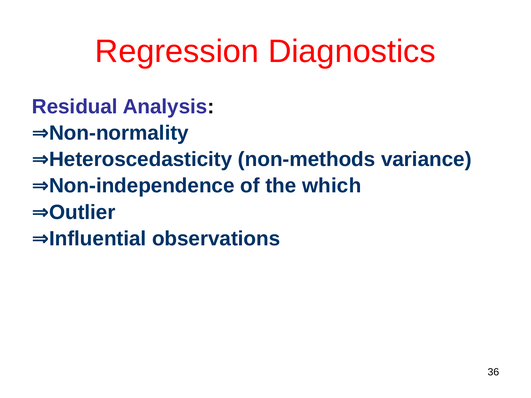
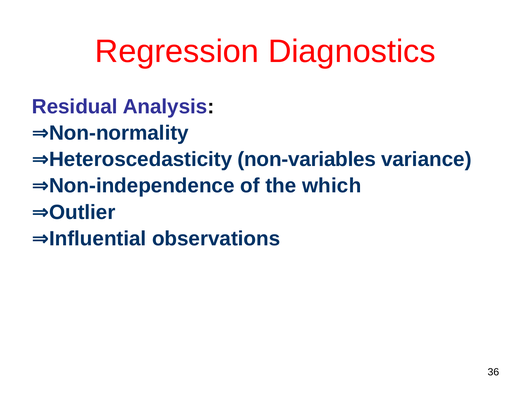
non-methods: non-methods -> non-variables (307, 160)
